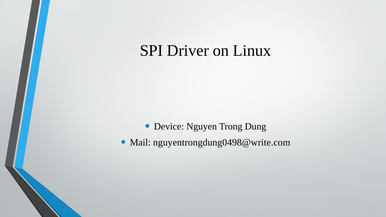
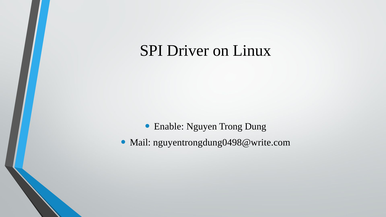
Device: Device -> Enable (169, 127)
